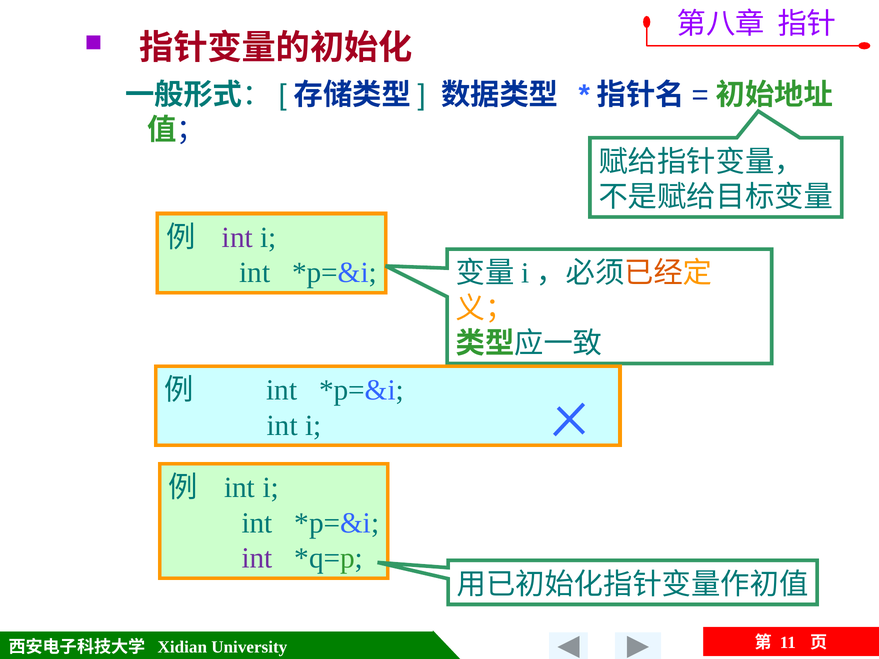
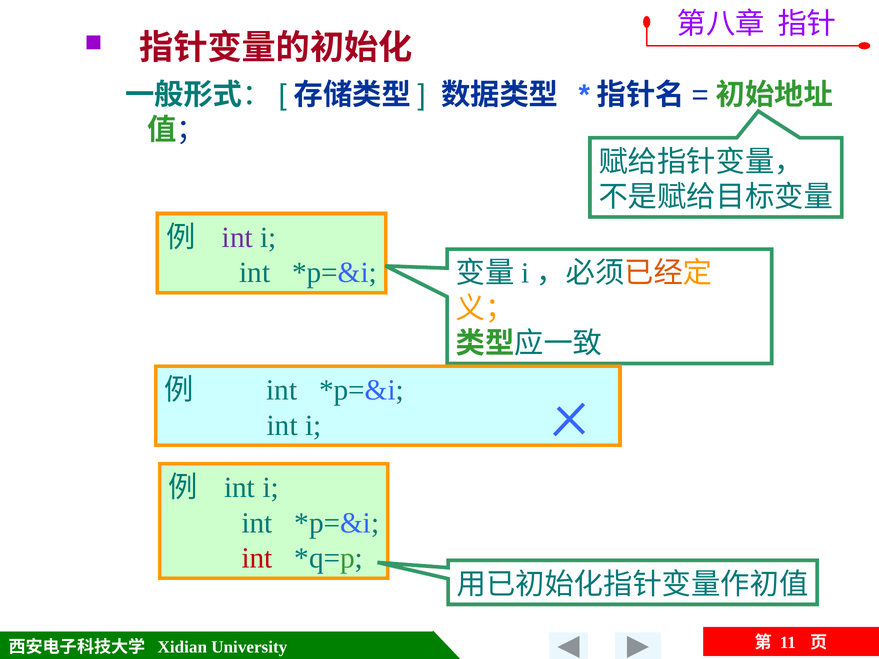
int colour: purple -> red (257, 558)
